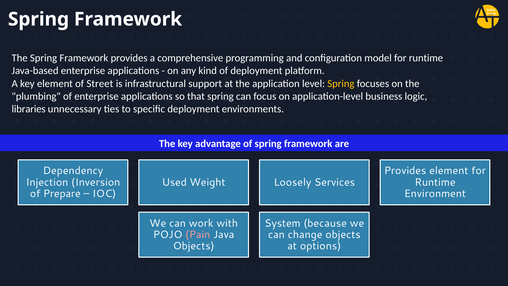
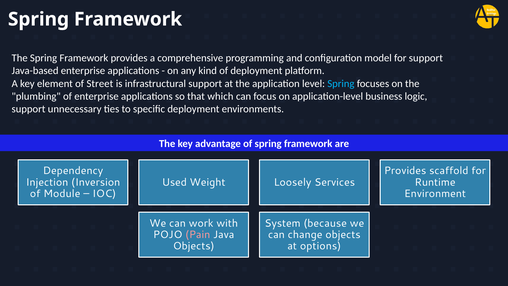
model for runtime: runtime -> support (426, 58)
Spring colour: yellow -> light blue (341, 83)
that spring: spring -> which (220, 96)
libraries: libraries -> support (29, 109)
Provides element: element -> scaffold (449, 171)
Prepare: Prepare -> Module (62, 194)
